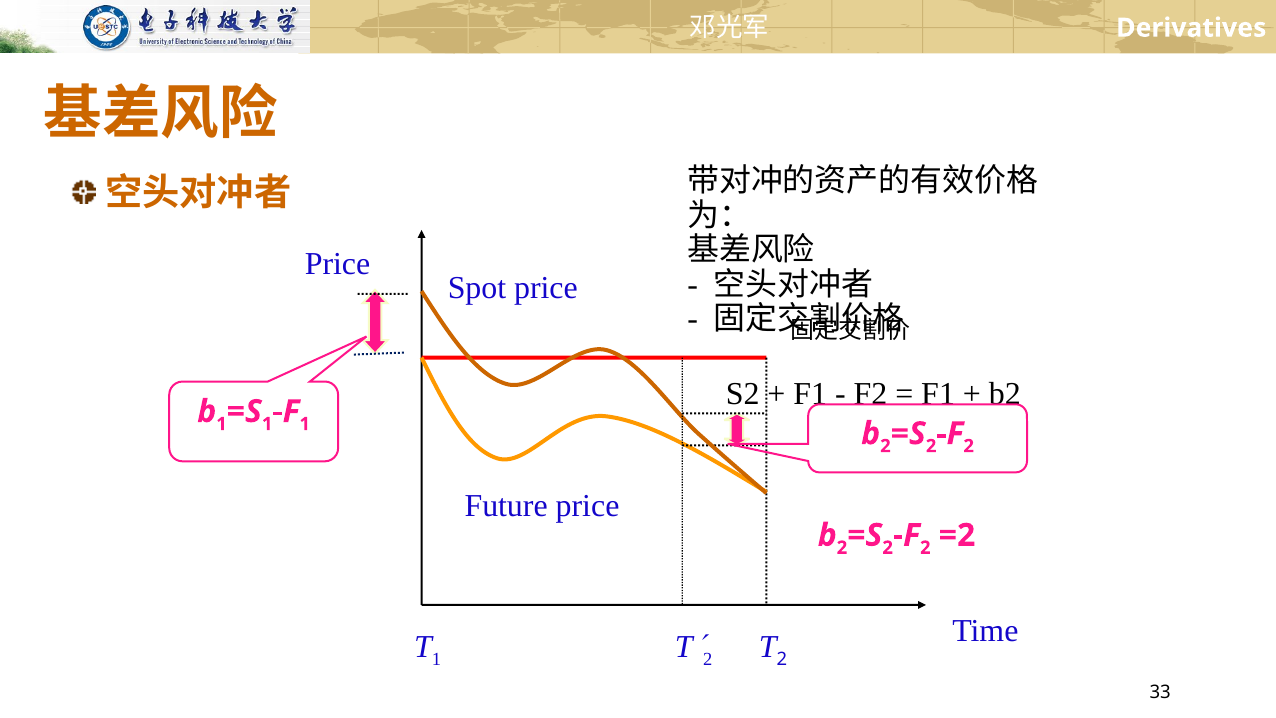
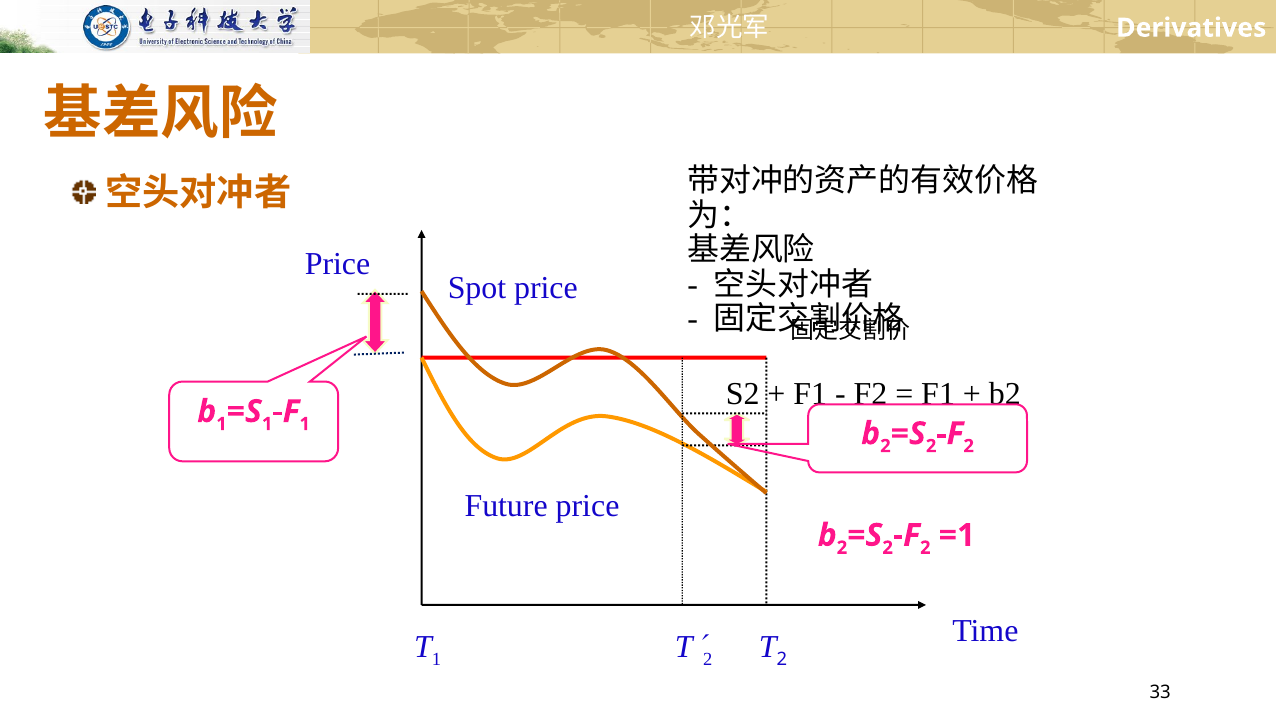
=2: =2 -> =1 (957, 535)
